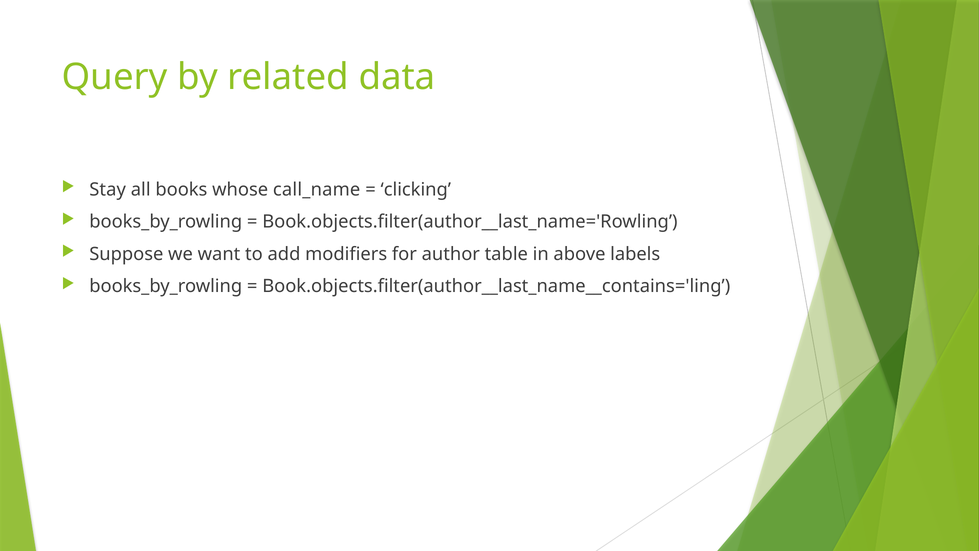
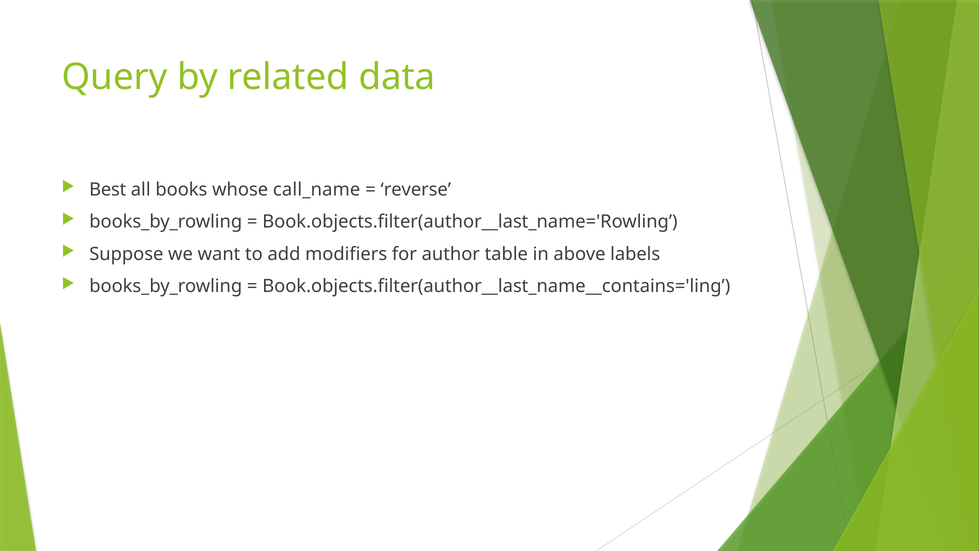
Stay: Stay -> Best (108, 189)
clicking: clicking -> reverse (416, 189)
